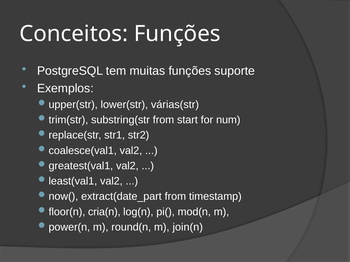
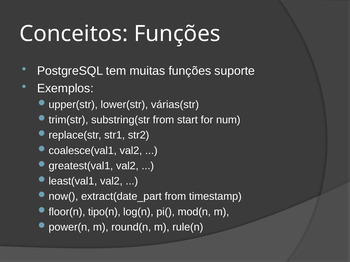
cria(n: cria(n -> tipo(n (104, 212)
join(n: join(n -> rule(n (188, 228)
